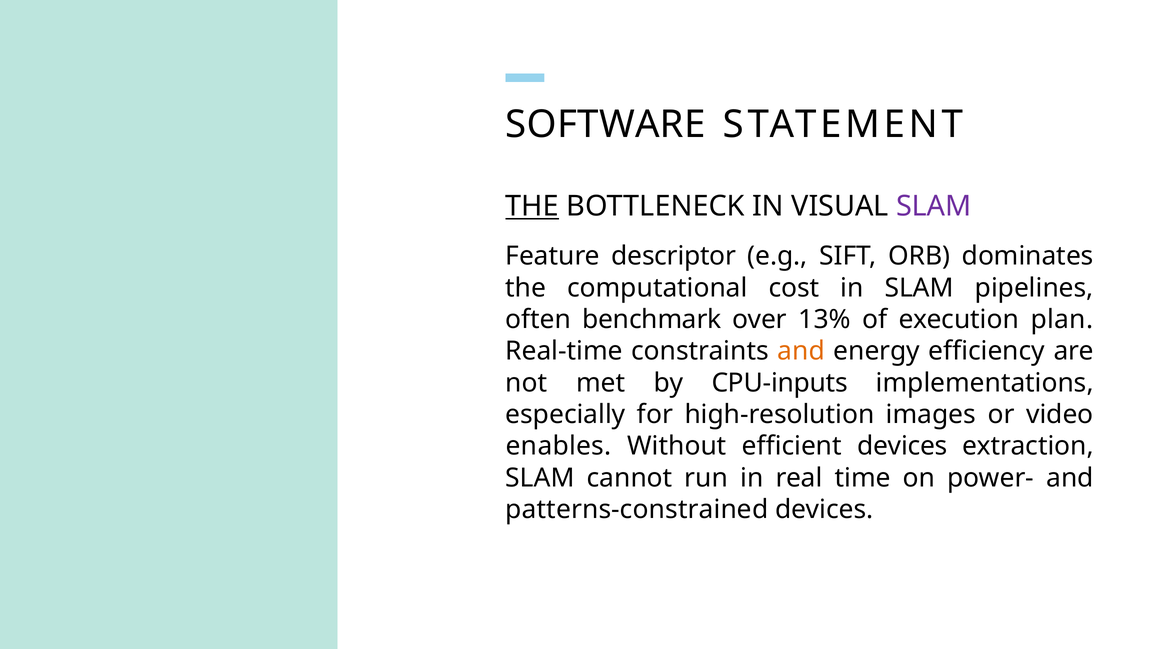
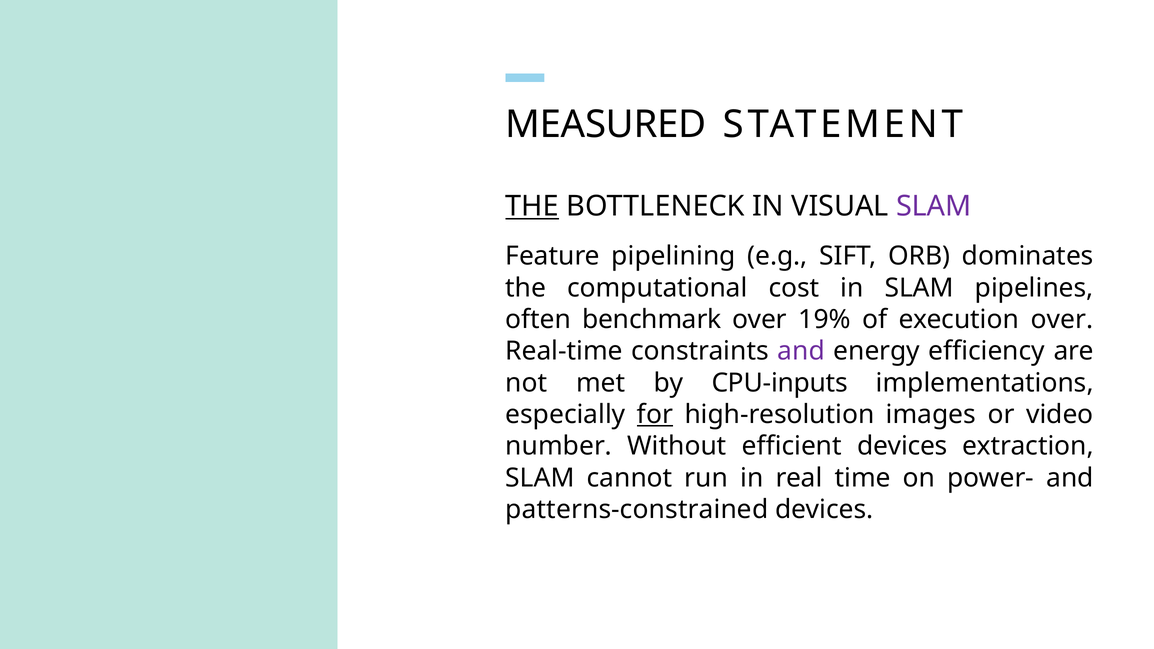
SOFTWARE: SOFTWARE -> MEASURED (606, 124)
descriptor: descriptor -> pipelining (674, 256)
13%: 13% -> 19% (824, 320)
execution plan: plan -> over (1062, 320)
and colour: orange -> purple (801, 351)
for underline: none -> present (655, 415)
enables: enables -> number (559, 446)
